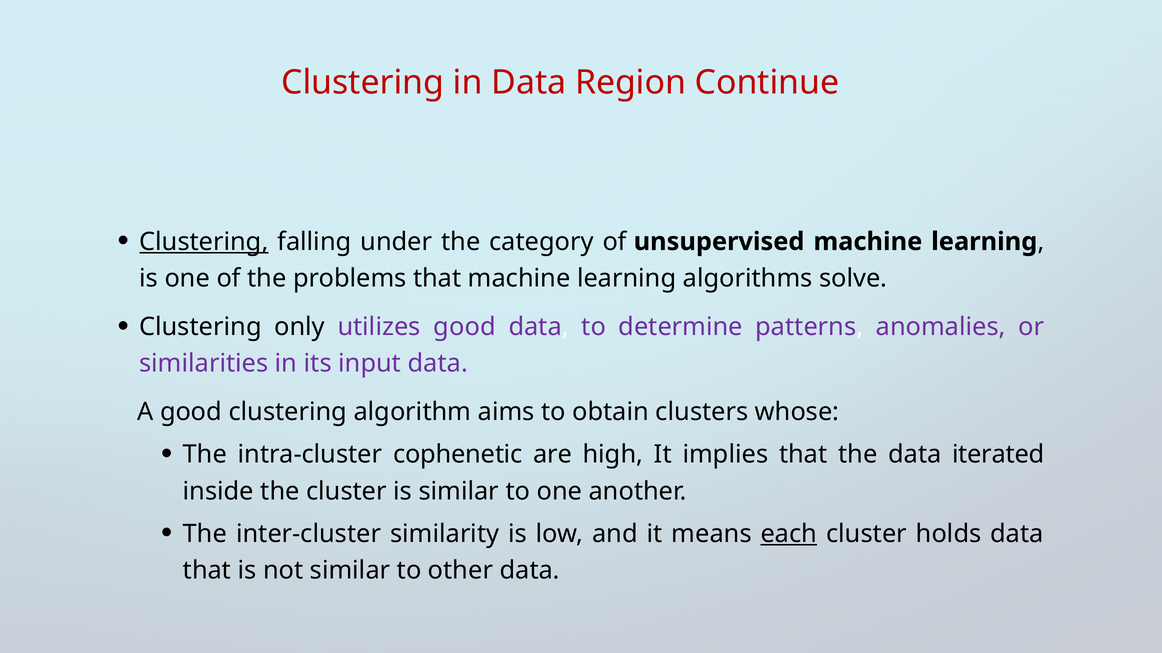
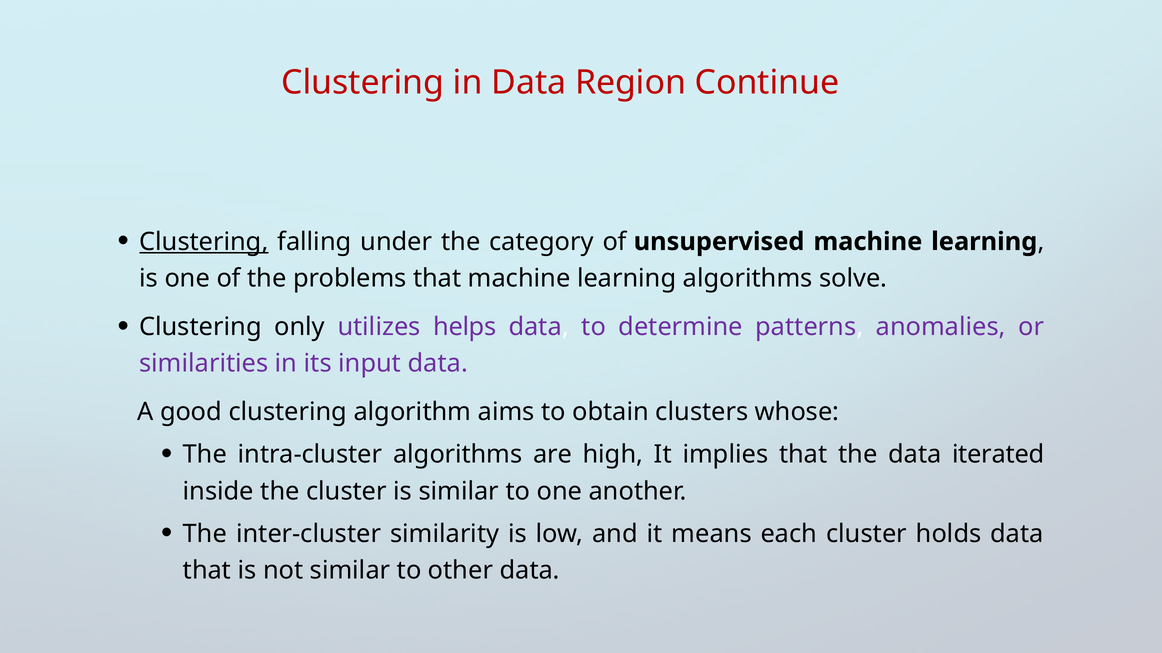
utilizes good: good -> helps (465, 327)
intra-cluster cophenetic: cophenetic -> algorithms (458, 455)
each underline: present -> none (789, 534)
